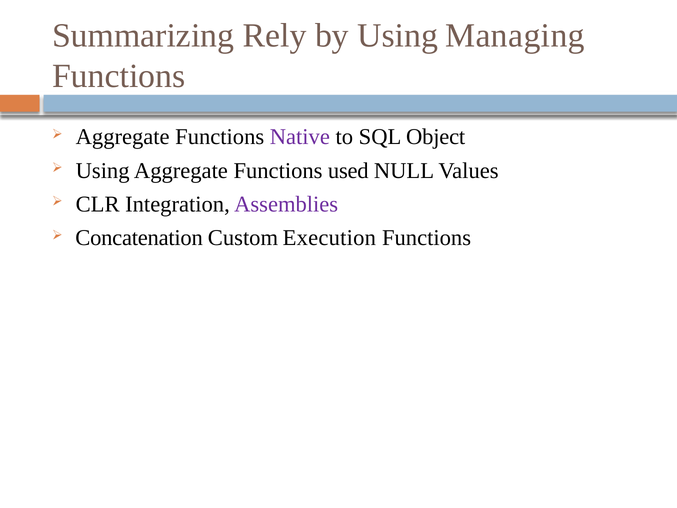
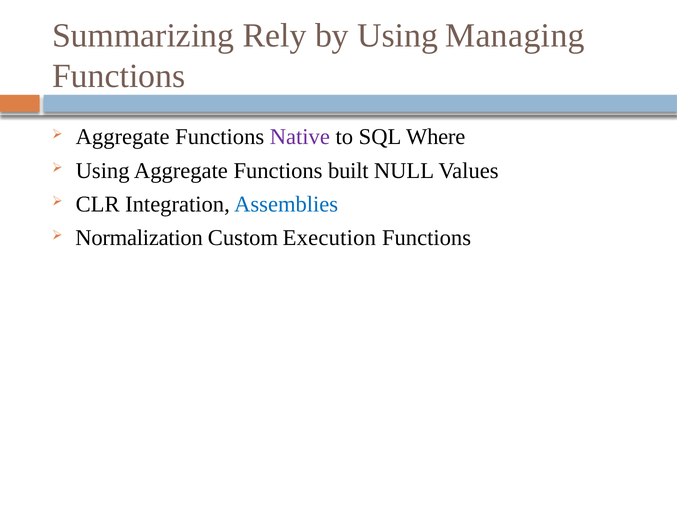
Object: Object -> Where (436, 137)
used: used -> built (348, 171)
Assemblies colour: purple -> blue (286, 204)
Concatenation: Concatenation -> Normalization (139, 238)
